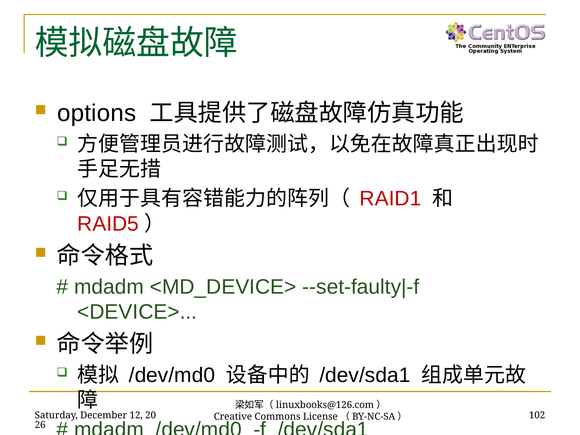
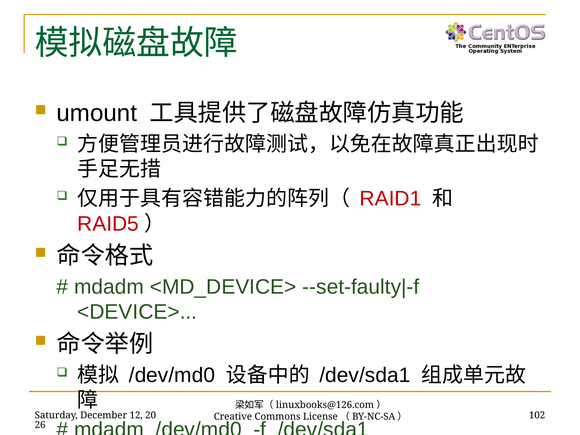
options: options -> umount (97, 113)
